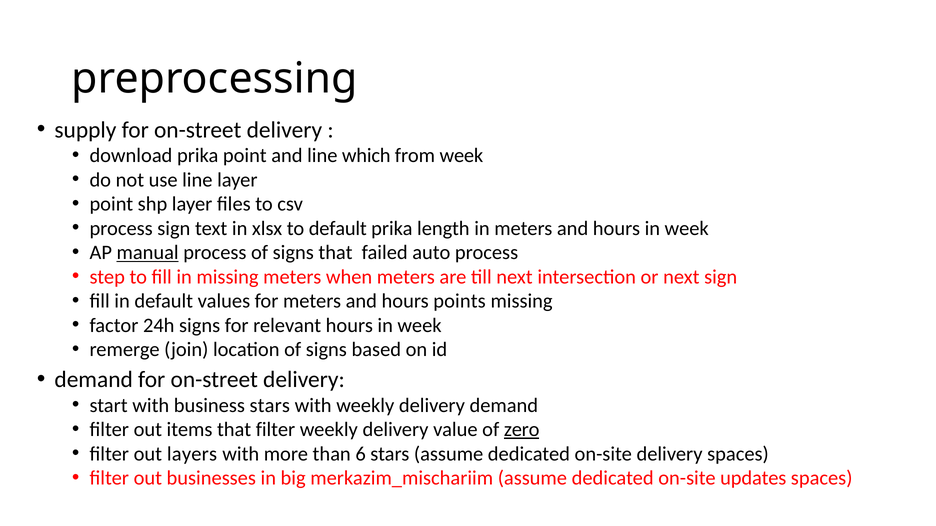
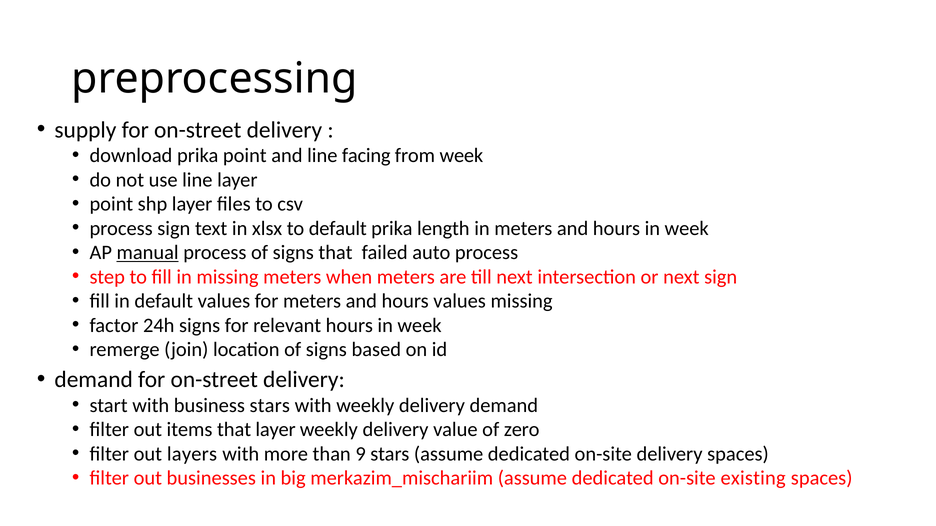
which: which -> facing (366, 156)
hours points: points -> values (460, 301)
that filter: filter -> layer (276, 430)
zero underline: present -> none (522, 430)
6: 6 -> 9 (361, 454)
updates: updates -> existing (753, 478)
